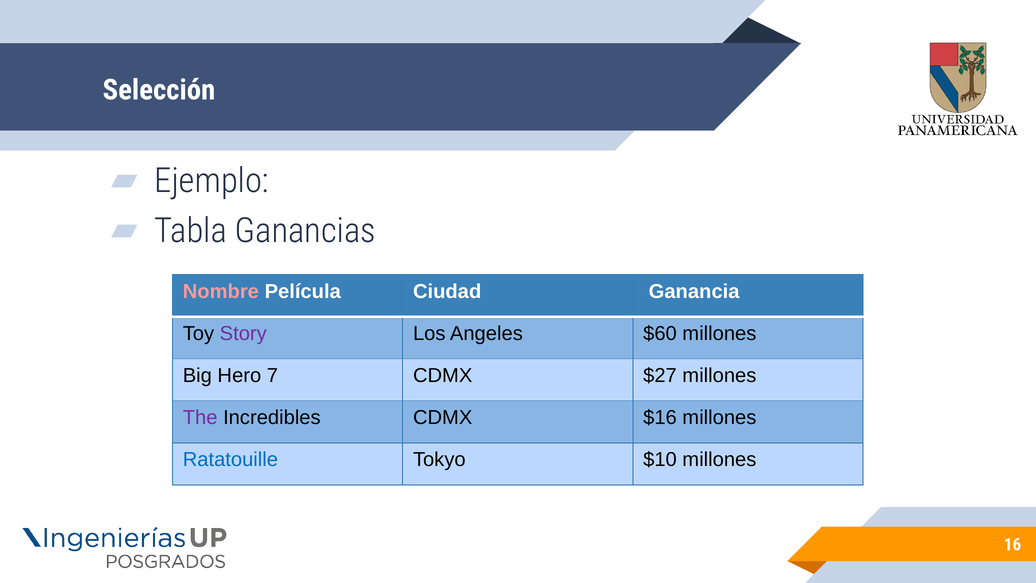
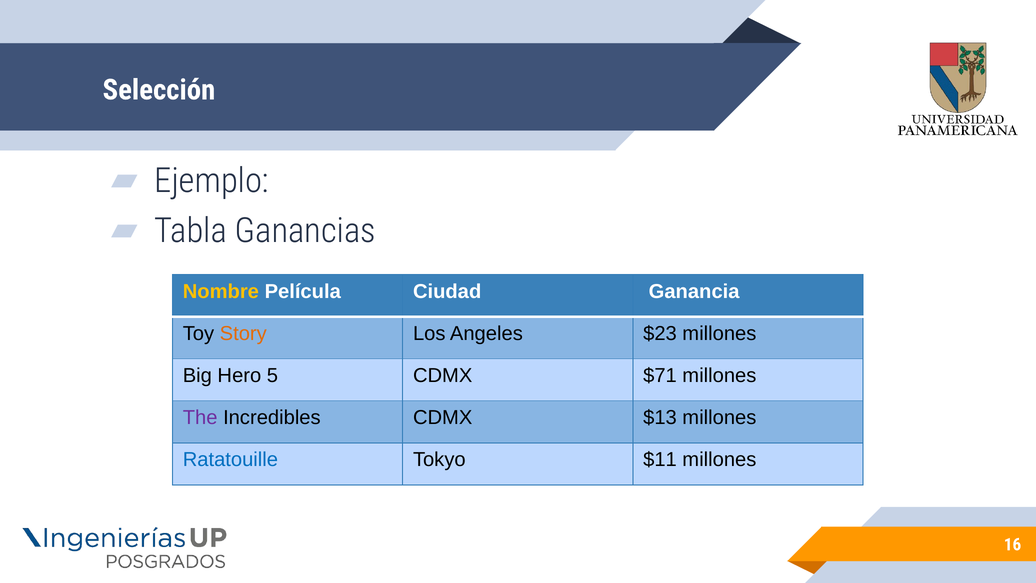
Nombre colour: pink -> yellow (221, 291)
Story colour: purple -> orange (243, 333)
$60: $60 -> $23 (660, 333)
7: 7 -> 5 (272, 375)
$27: $27 -> $71 (660, 375)
$16: $16 -> $13 (660, 417)
$10: $10 -> $11 (660, 459)
